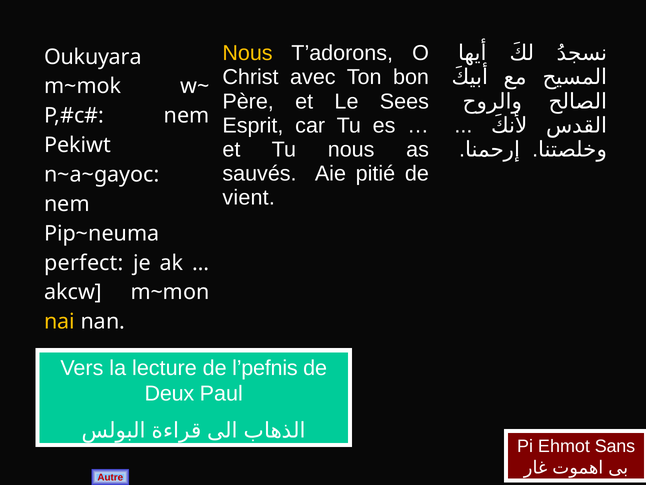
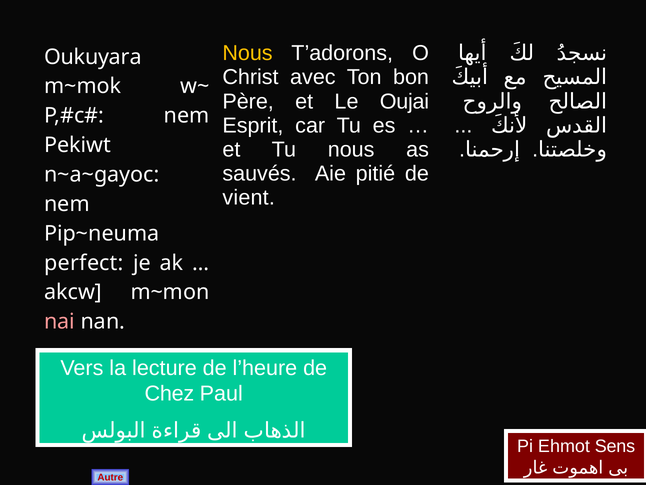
Sees: Sees -> Oujai (404, 101)
nai colour: yellow -> pink (60, 321)
l’pefnis: l’pefnis -> l’heure (265, 368)
Deux: Deux -> Chez (169, 393)
Sans: Sans -> Sens (615, 446)
